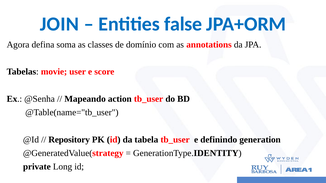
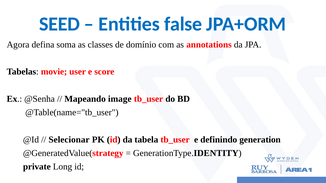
JOIN: JOIN -> SEED (60, 24)
action: action -> image (120, 99)
Repository: Repository -> Selecionar (69, 140)
